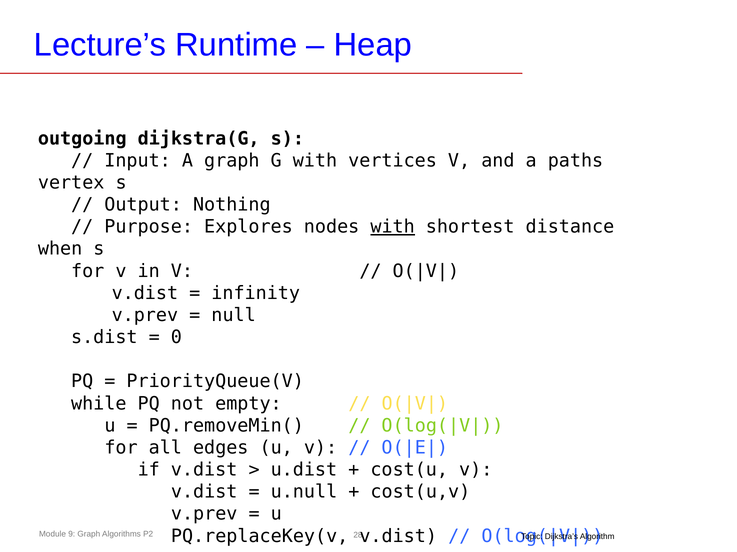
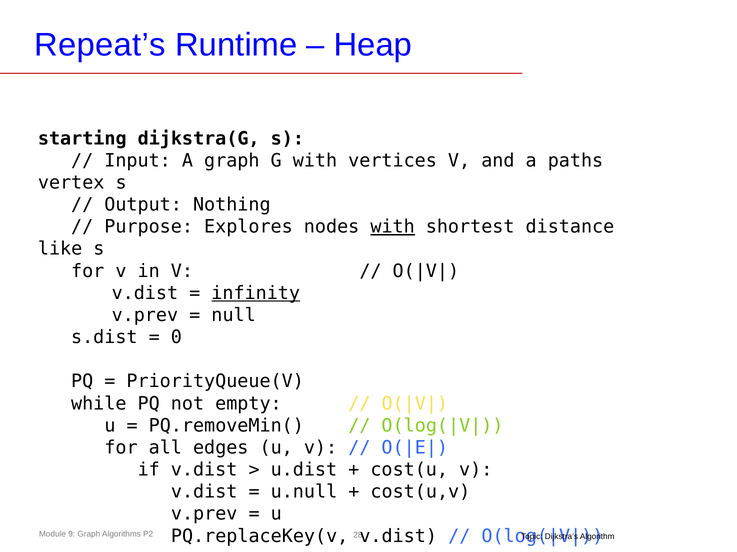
Lecture’s: Lecture’s -> Repeat’s (100, 45)
outgoing: outgoing -> starting (82, 139)
when: when -> like (60, 249)
infinity underline: none -> present (256, 293)
